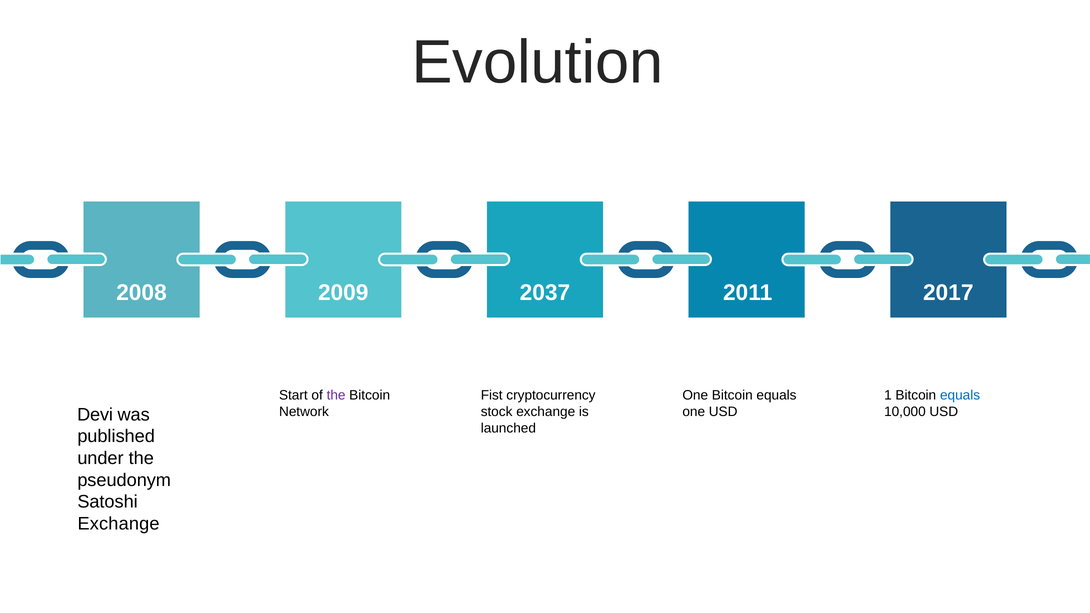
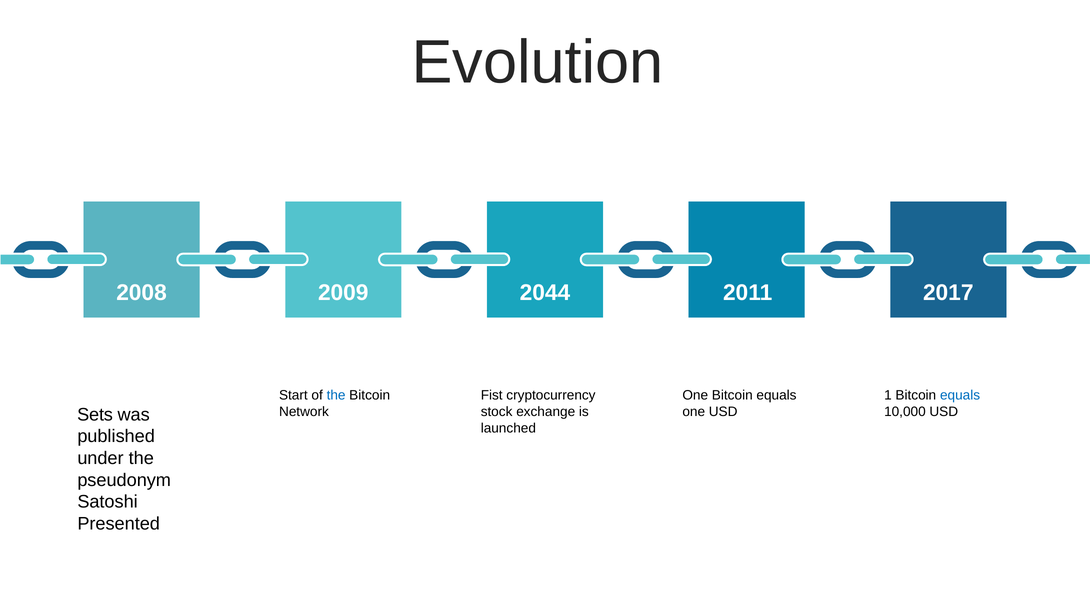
2037: 2037 -> 2044 (545, 293)
the colour: purple -> blue (336, 395)
Devi: Devi -> Sets (95, 415)
Exchange: Exchange -> Presented (119, 524)
